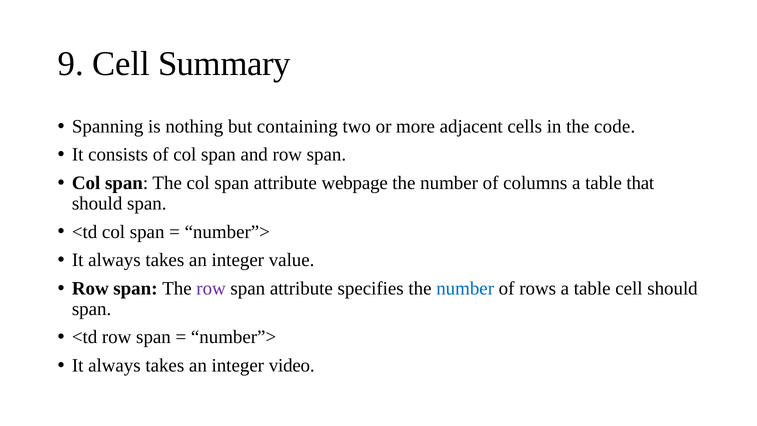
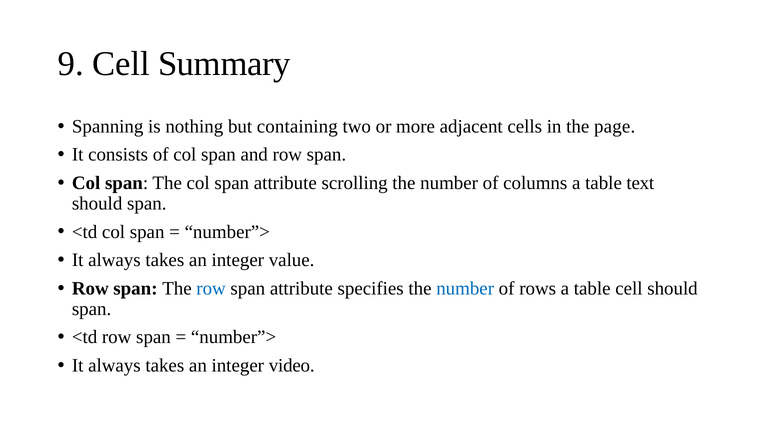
code: code -> page (615, 126)
webpage: webpage -> scrolling (355, 183)
that: that -> text (640, 183)
row colour: purple -> blue (211, 288)
